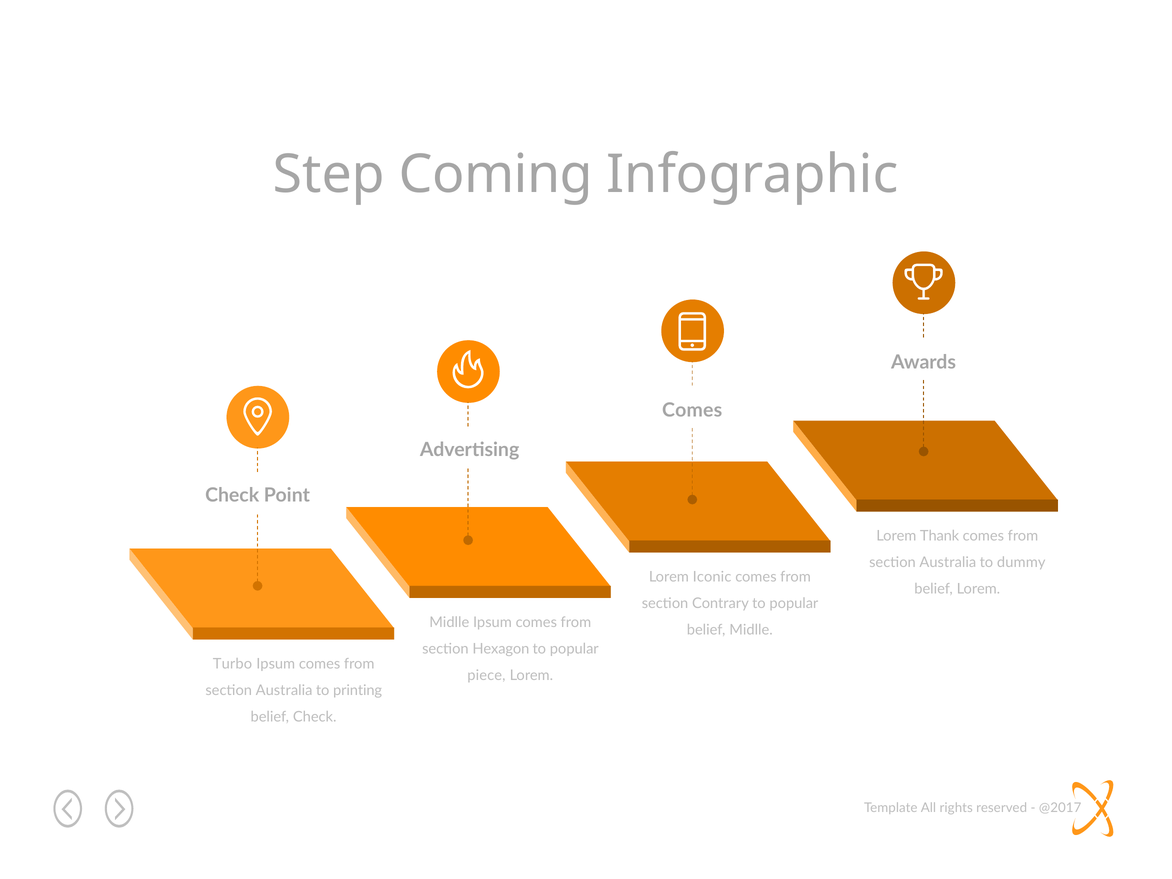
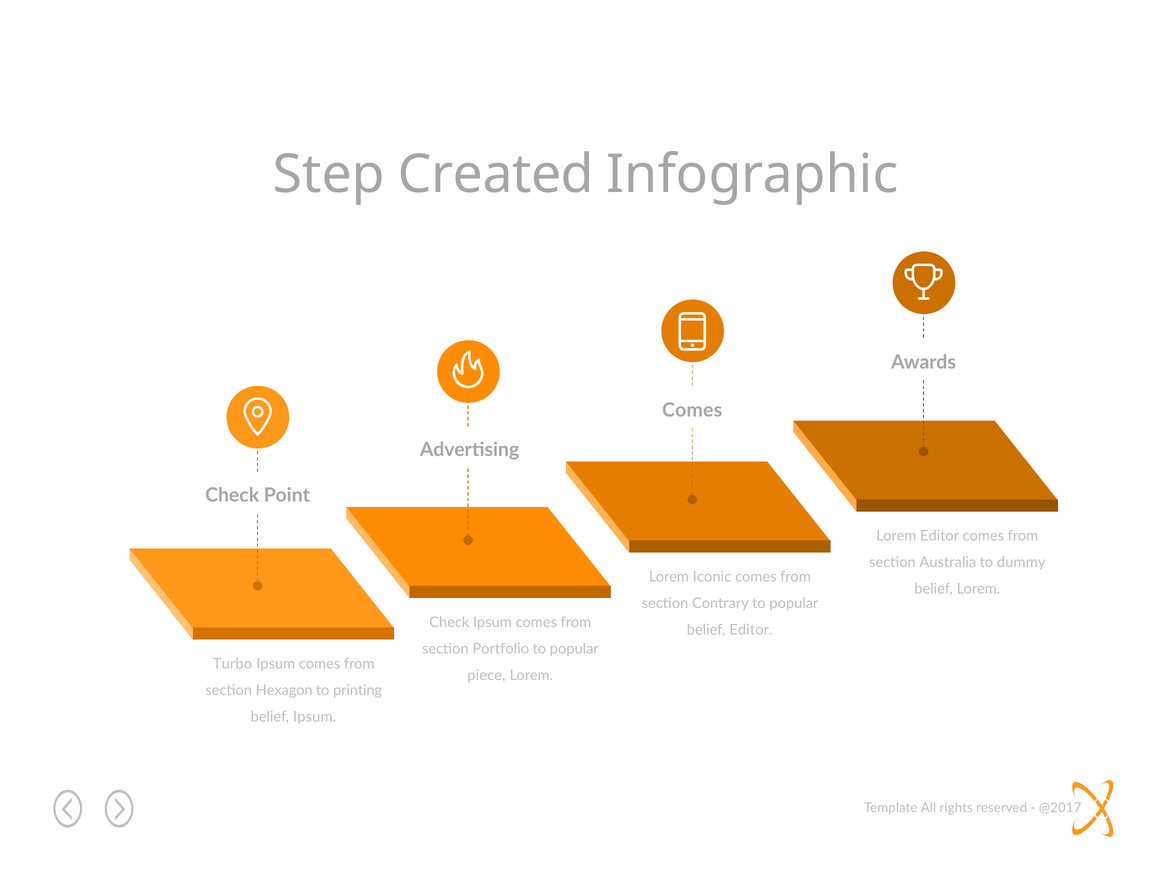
Coming: Coming -> Created (496, 175)
Lorem Thank: Thank -> Editor (940, 536)
Midlle: Midlle -> Check (449, 623)
belief Midlle: Midlle -> Editor (751, 630)
Hexagon: Hexagon -> Portfolio (501, 649)
Australia: Australia -> Hexagon (284, 690)
belief Check: Check -> Ipsum (315, 717)
